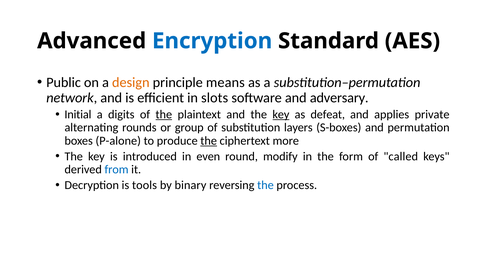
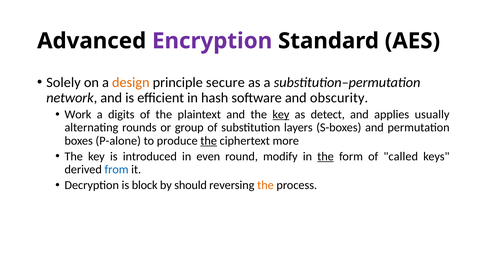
Encryption colour: blue -> purple (212, 41)
Public: Public -> Solely (63, 82)
means: means -> secure (225, 82)
slots: slots -> hash (215, 98)
adversary: adversary -> obscurity (339, 98)
Initial: Initial -> Work (78, 114)
the underline: present -> none (164, 114)
defeat: defeat -> detect (328, 114)
private: private -> usually (432, 114)
the underline: none -> present (326, 156)
tools: tools -> block (145, 185)
binary: binary -> should (191, 185)
the colour: blue -> orange (265, 185)
